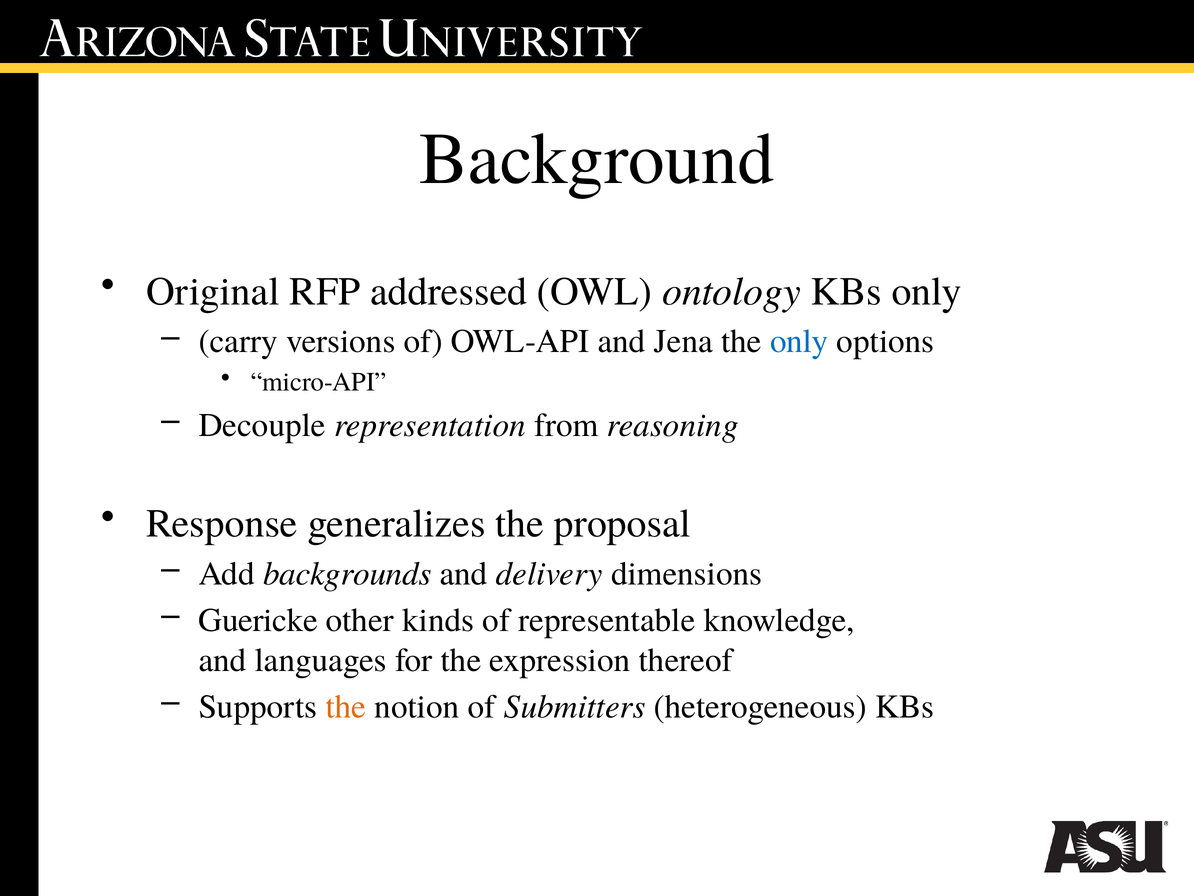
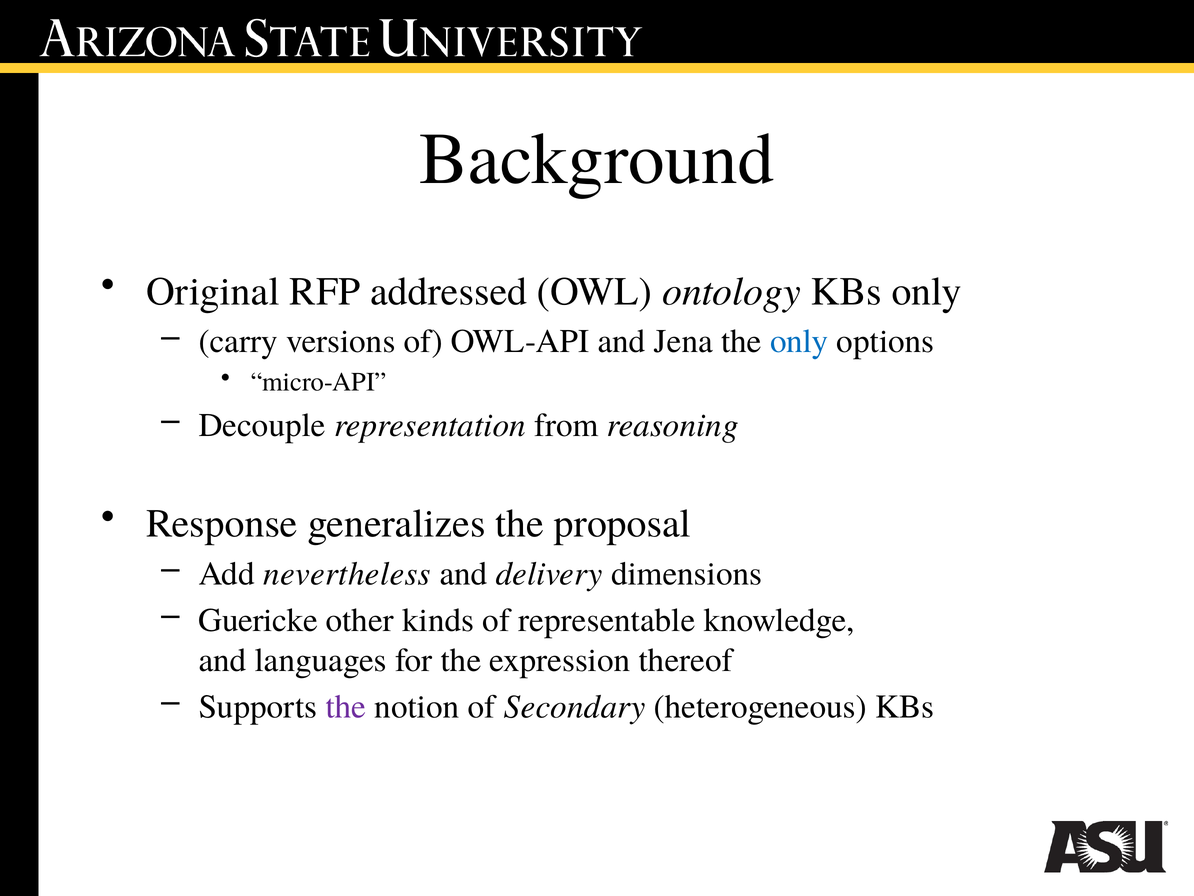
backgrounds: backgrounds -> nevertheless (347, 573)
the colour: orange -> purple (346, 706)
Submitters: Submitters -> Secondary (575, 706)
